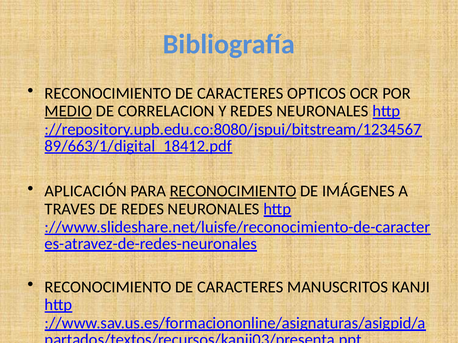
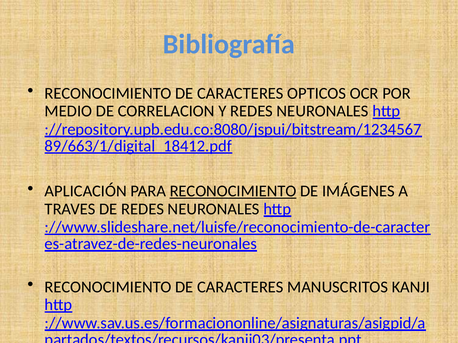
MEDIO underline: present -> none (68, 111)
